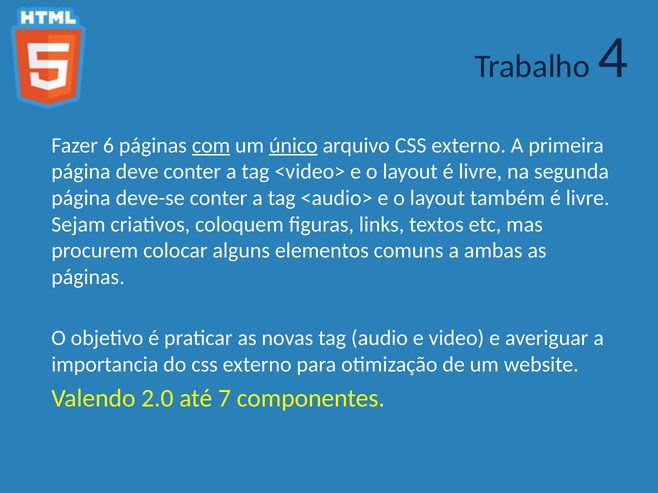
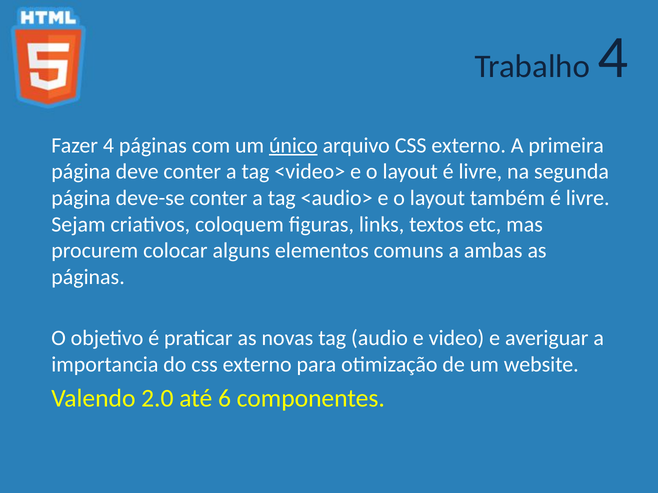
Fazer 6: 6 -> 4 (109, 146)
com underline: present -> none (211, 146)
7: 7 -> 6 (224, 399)
